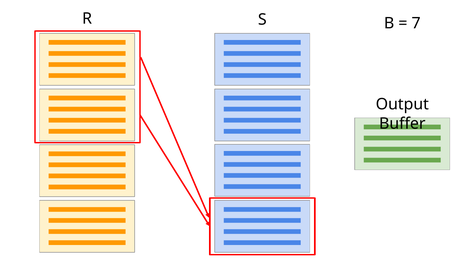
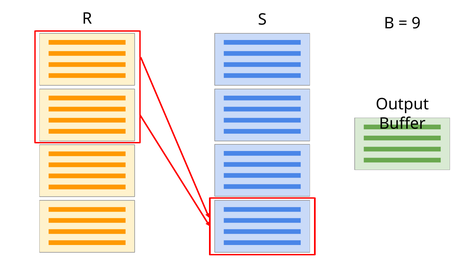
7: 7 -> 9 (416, 23)
